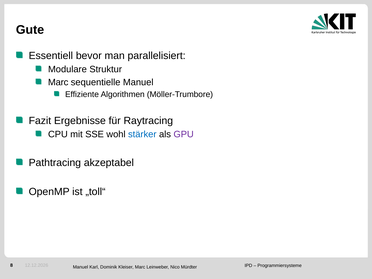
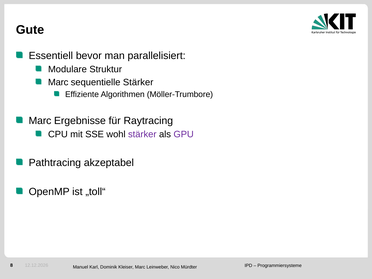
sequentielle Manuel: Manuel -> Stärker (138, 82)
Fazit: Fazit -> Marc (40, 121)
stärker colour: blue -> purple (142, 134)
